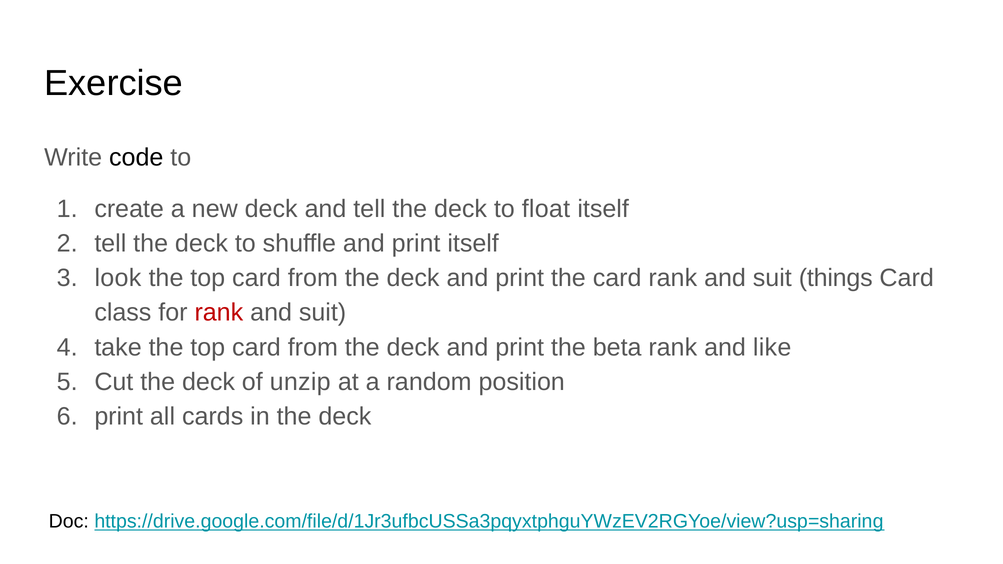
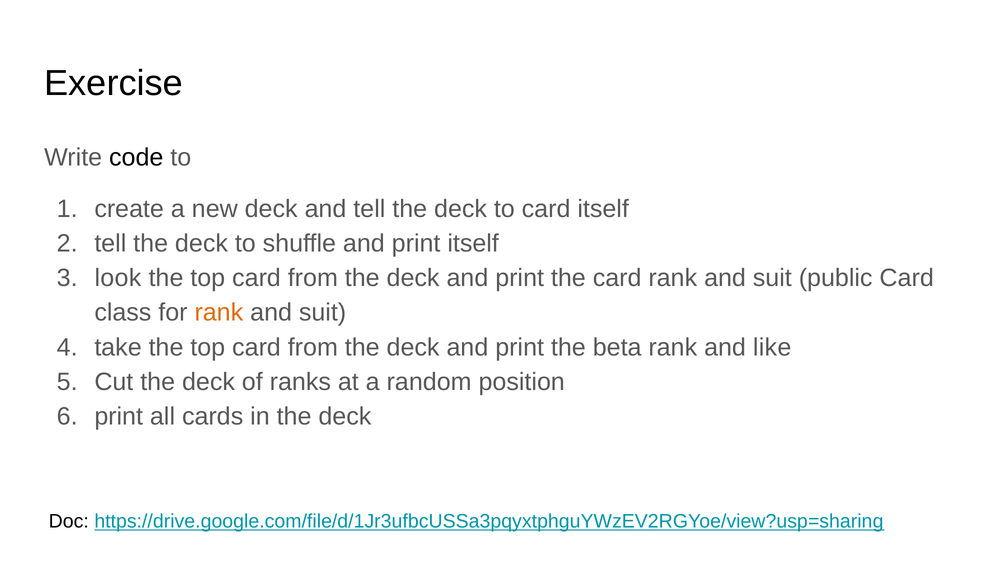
to float: float -> card (546, 209)
things: things -> public (836, 278)
rank colour: red -> orange (219, 313)
unzip: unzip -> ranks (300, 382)
